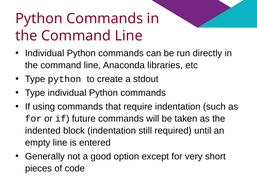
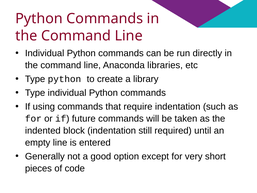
stdout: stdout -> library (146, 79)
